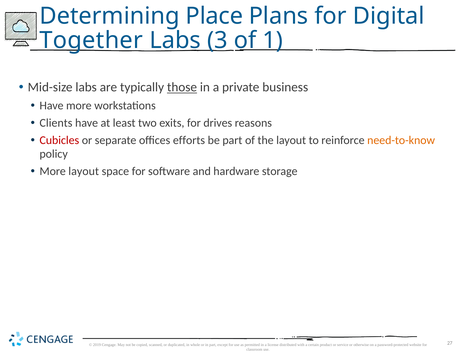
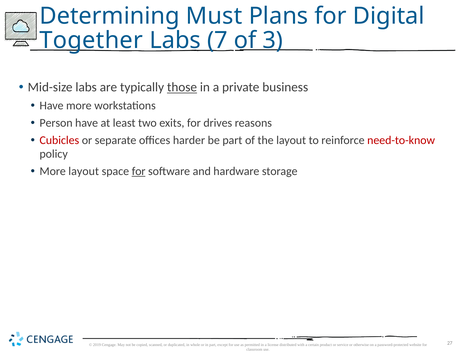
Place: Place -> Must (214, 16)
3: 3 -> 7 (217, 40)
1: 1 -> 3 (273, 40)
Clients: Clients -> Person (56, 123)
efforts: efforts -> harder (189, 140)
need-to-know colour: orange -> red (401, 140)
for underline: none -> present (139, 171)
